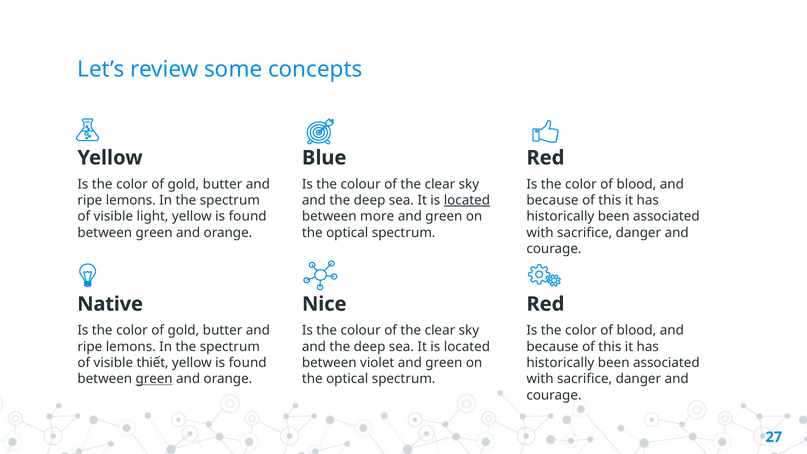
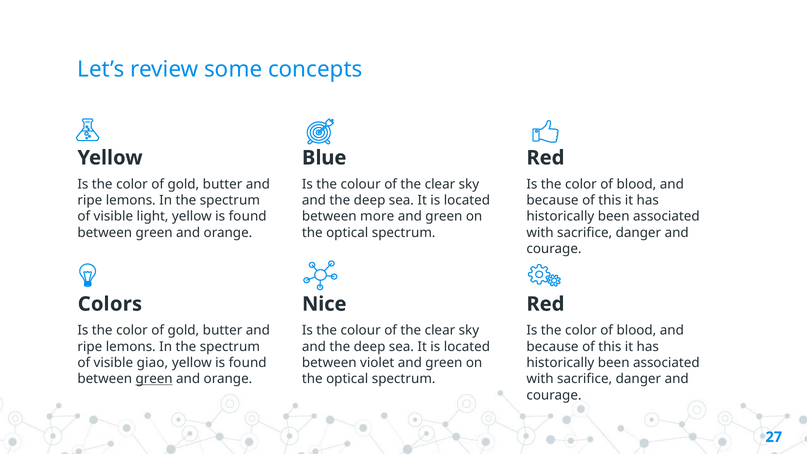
located underline: present -> none (467, 200)
Native: Native -> Colors (110, 304)
thiết: thiết -> giao (152, 363)
